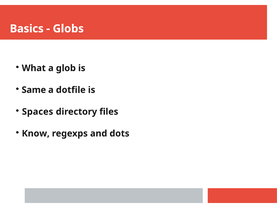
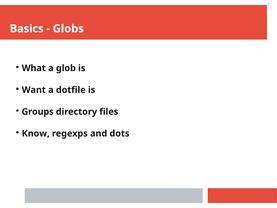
Same: Same -> Want (34, 90)
Spaces: Spaces -> Groups (38, 112)
